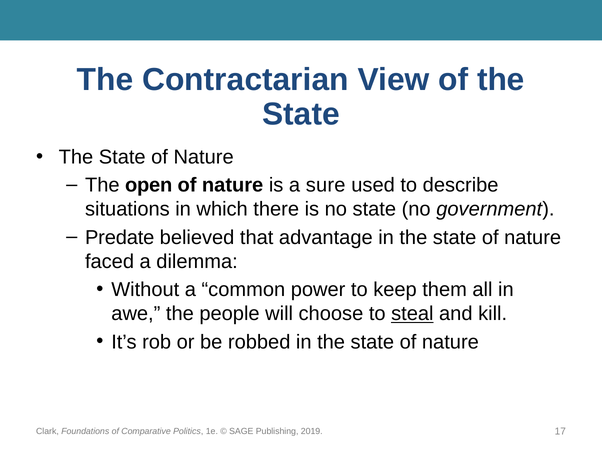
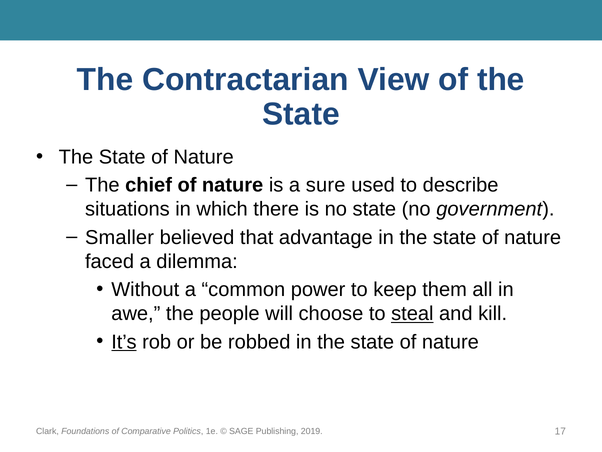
open: open -> chief (149, 185)
Predate: Predate -> Smaller (120, 237)
It’s underline: none -> present (124, 342)
